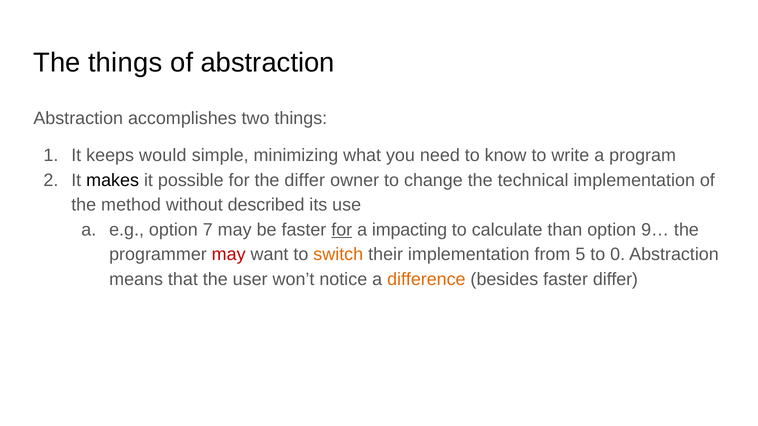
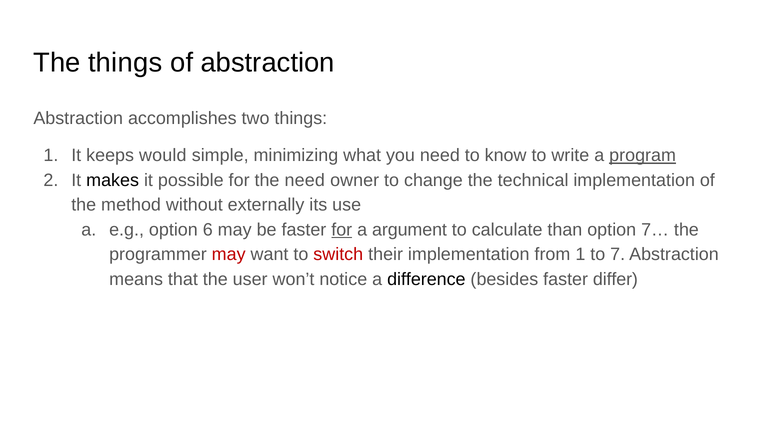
program underline: none -> present (643, 156)
the differ: differ -> need (305, 180)
described: described -> externally (266, 205)
7: 7 -> 6 (208, 230)
impacting: impacting -> argument (410, 230)
9…: 9… -> 7… (655, 230)
switch colour: orange -> red (338, 255)
from 5: 5 -> 1 (580, 255)
0: 0 -> 7 (618, 255)
difference colour: orange -> black (426, 279)
